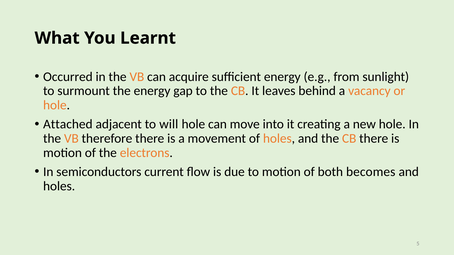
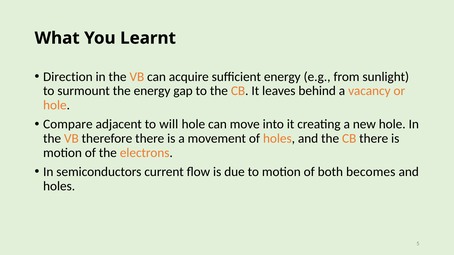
Occurred: Occurred -> Direction (68, 77)
Attached: Attached -> Compare (68, 124)
